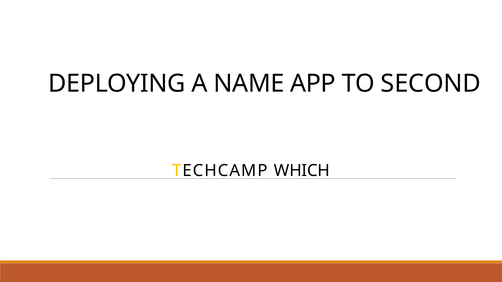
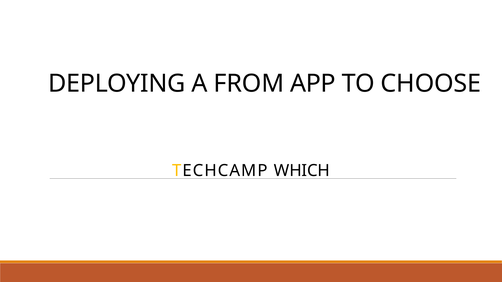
NAME: NAME -> FROM (249, 84)
SECOND: SECOND -> CHOOSE (431, 84)
